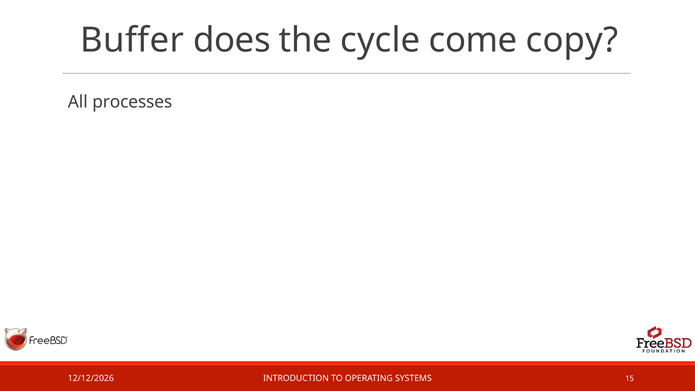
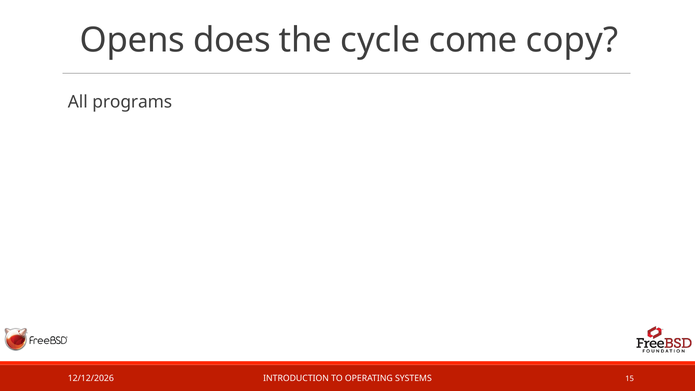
Buffer: Buffer -> Opens (132, 40)
processes: processes -> programs (132, 102)
